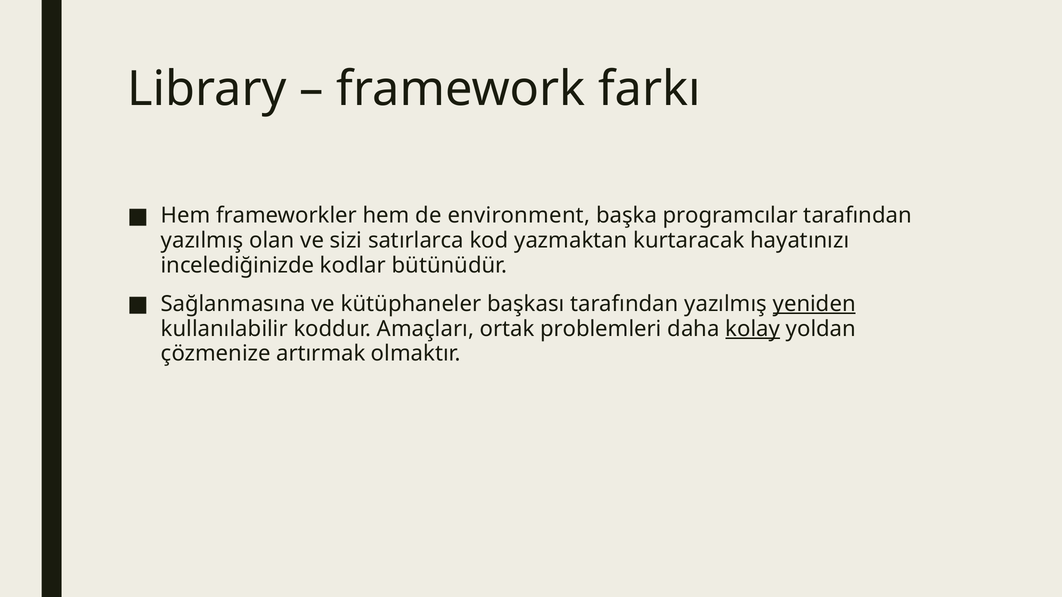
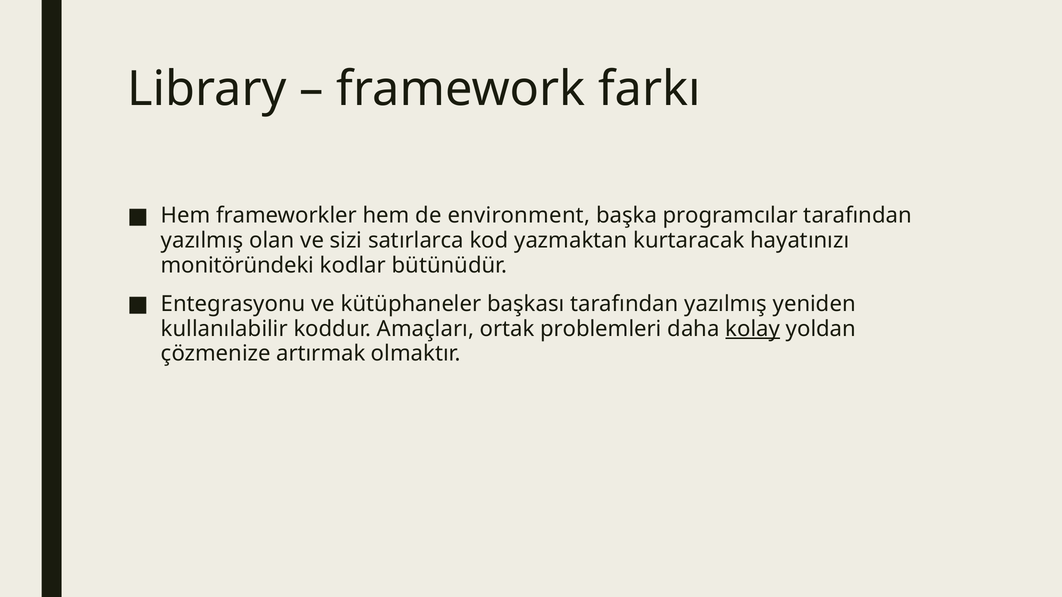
incelediğinizde: incelediğinizde -> monitöründeki (238, 266)
Sağlanmasına: Sağlanmasına -> Entegrasyonu (233, 304)
yeniden underline: present -> none (814, 304)
